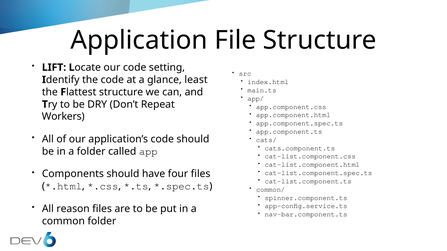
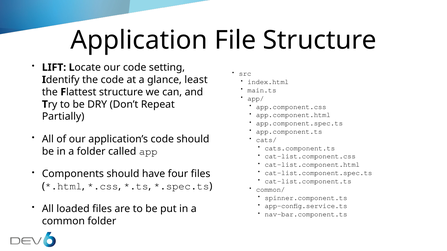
Workers: Workers -> Partially (63, 117)
reason: reason -> loaded (73, 209)
